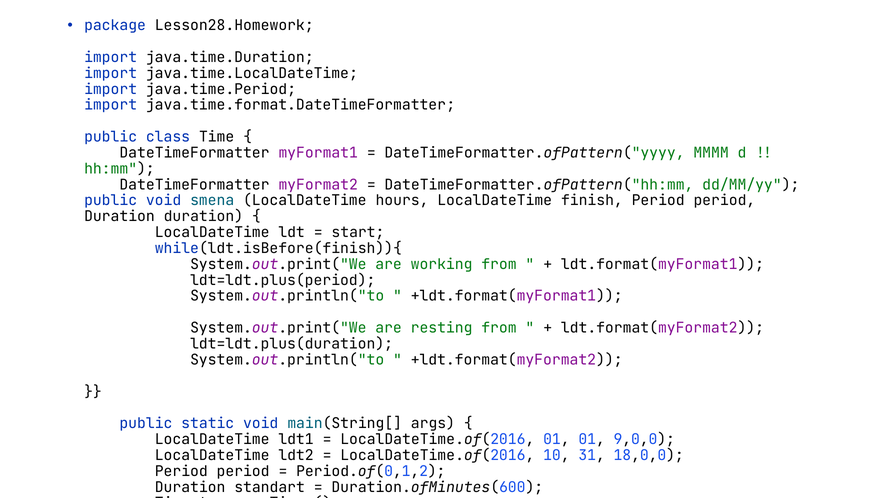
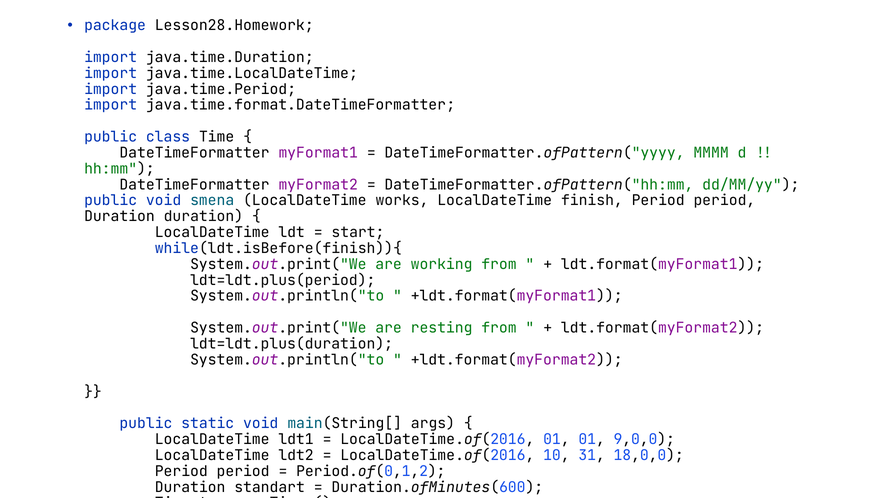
hours: hours -> works (402, 201)
